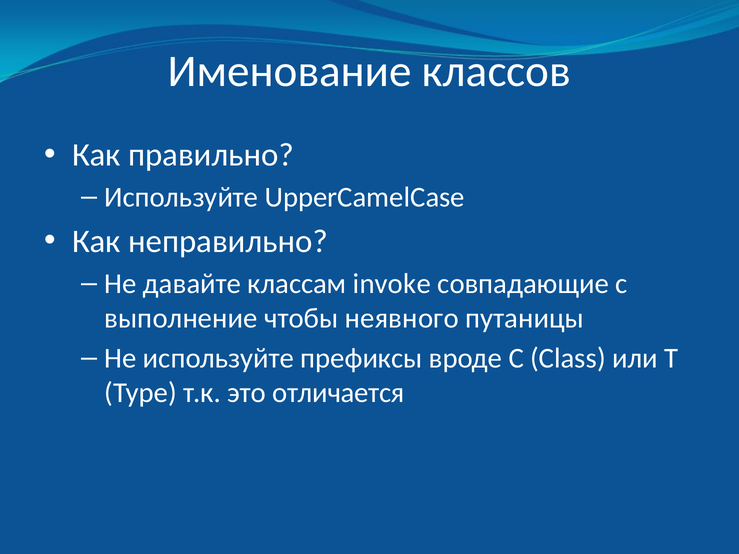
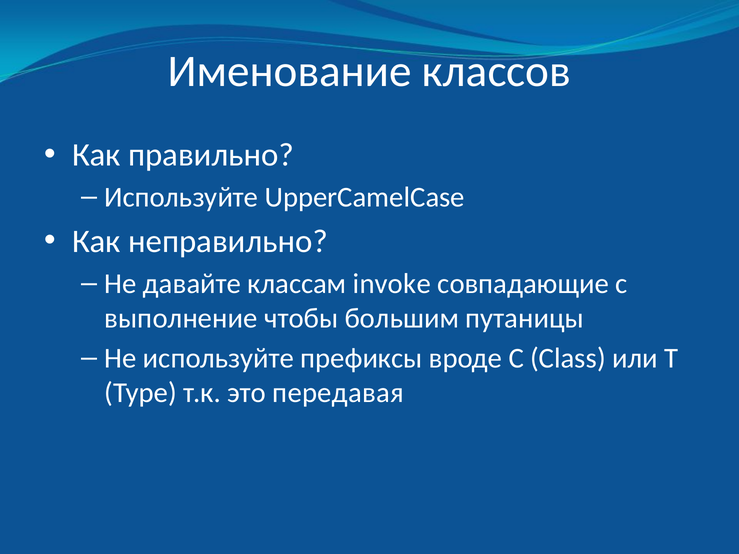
неявного: неявного -> большим (402, 318)
отличается: отличается -> передавая (338, 393)
